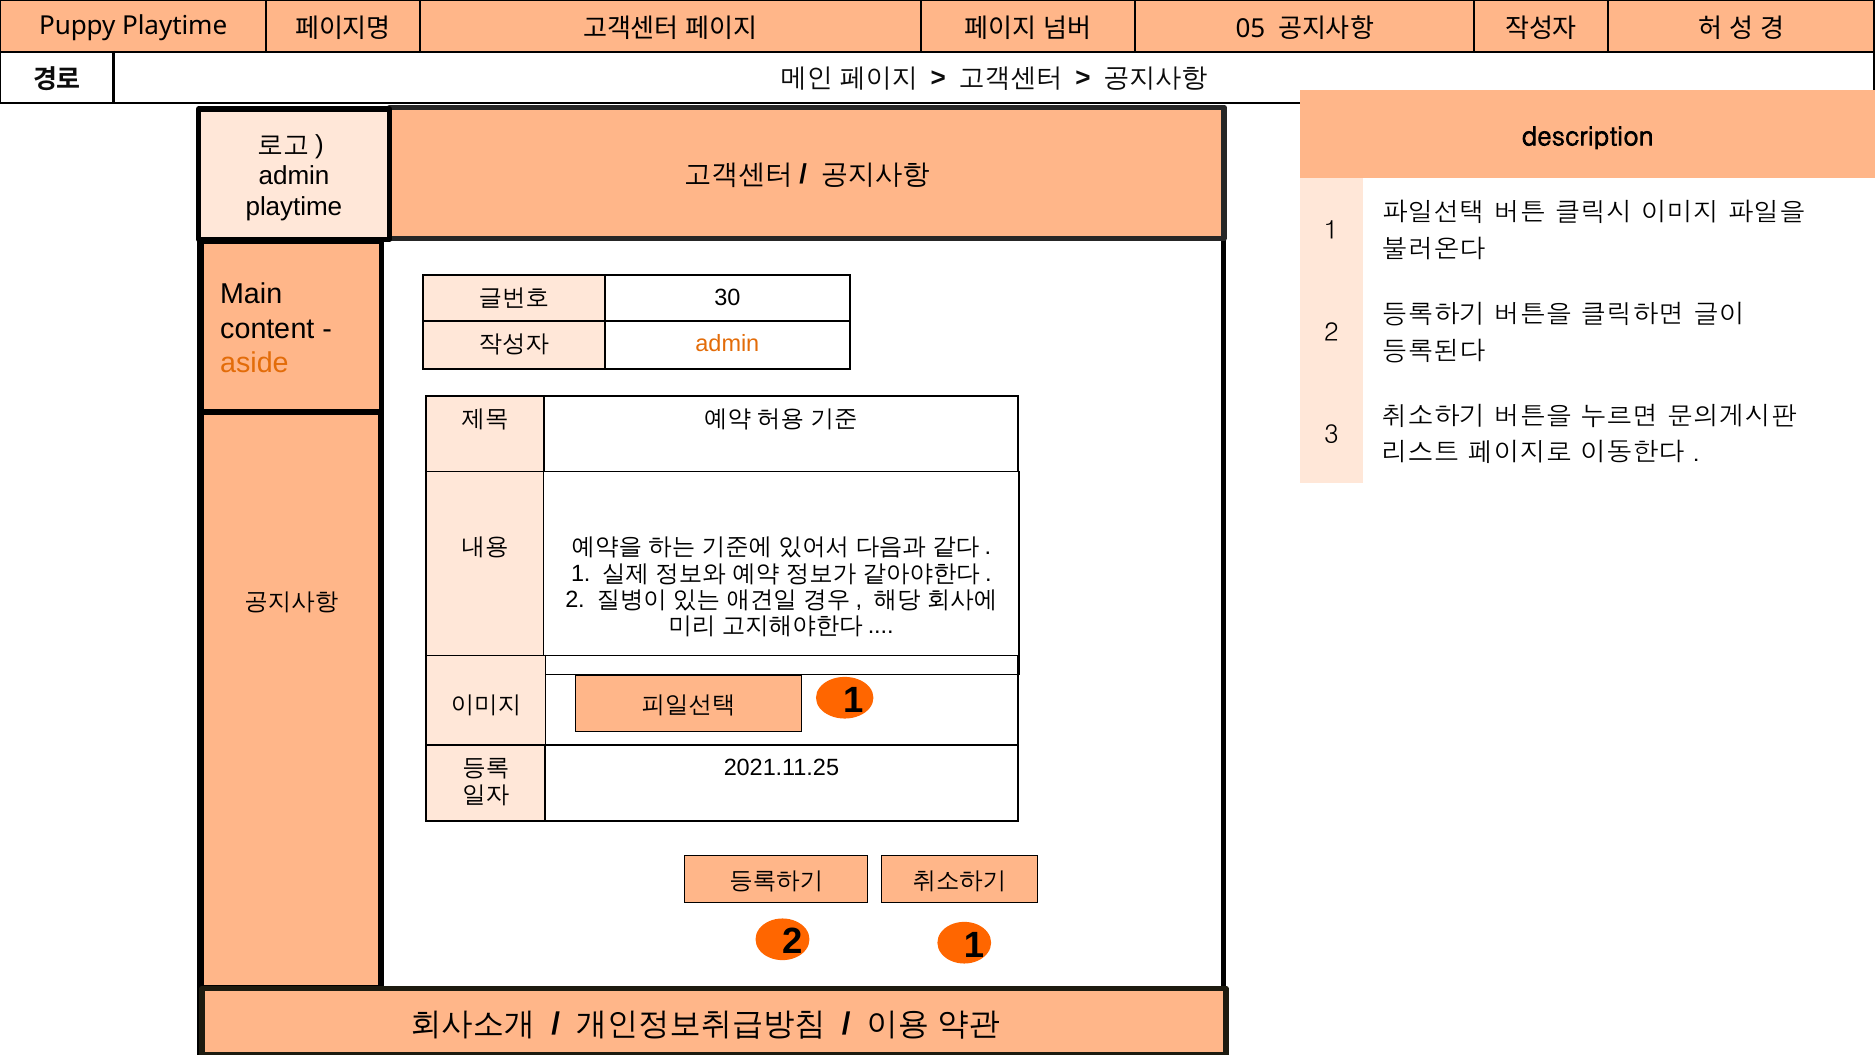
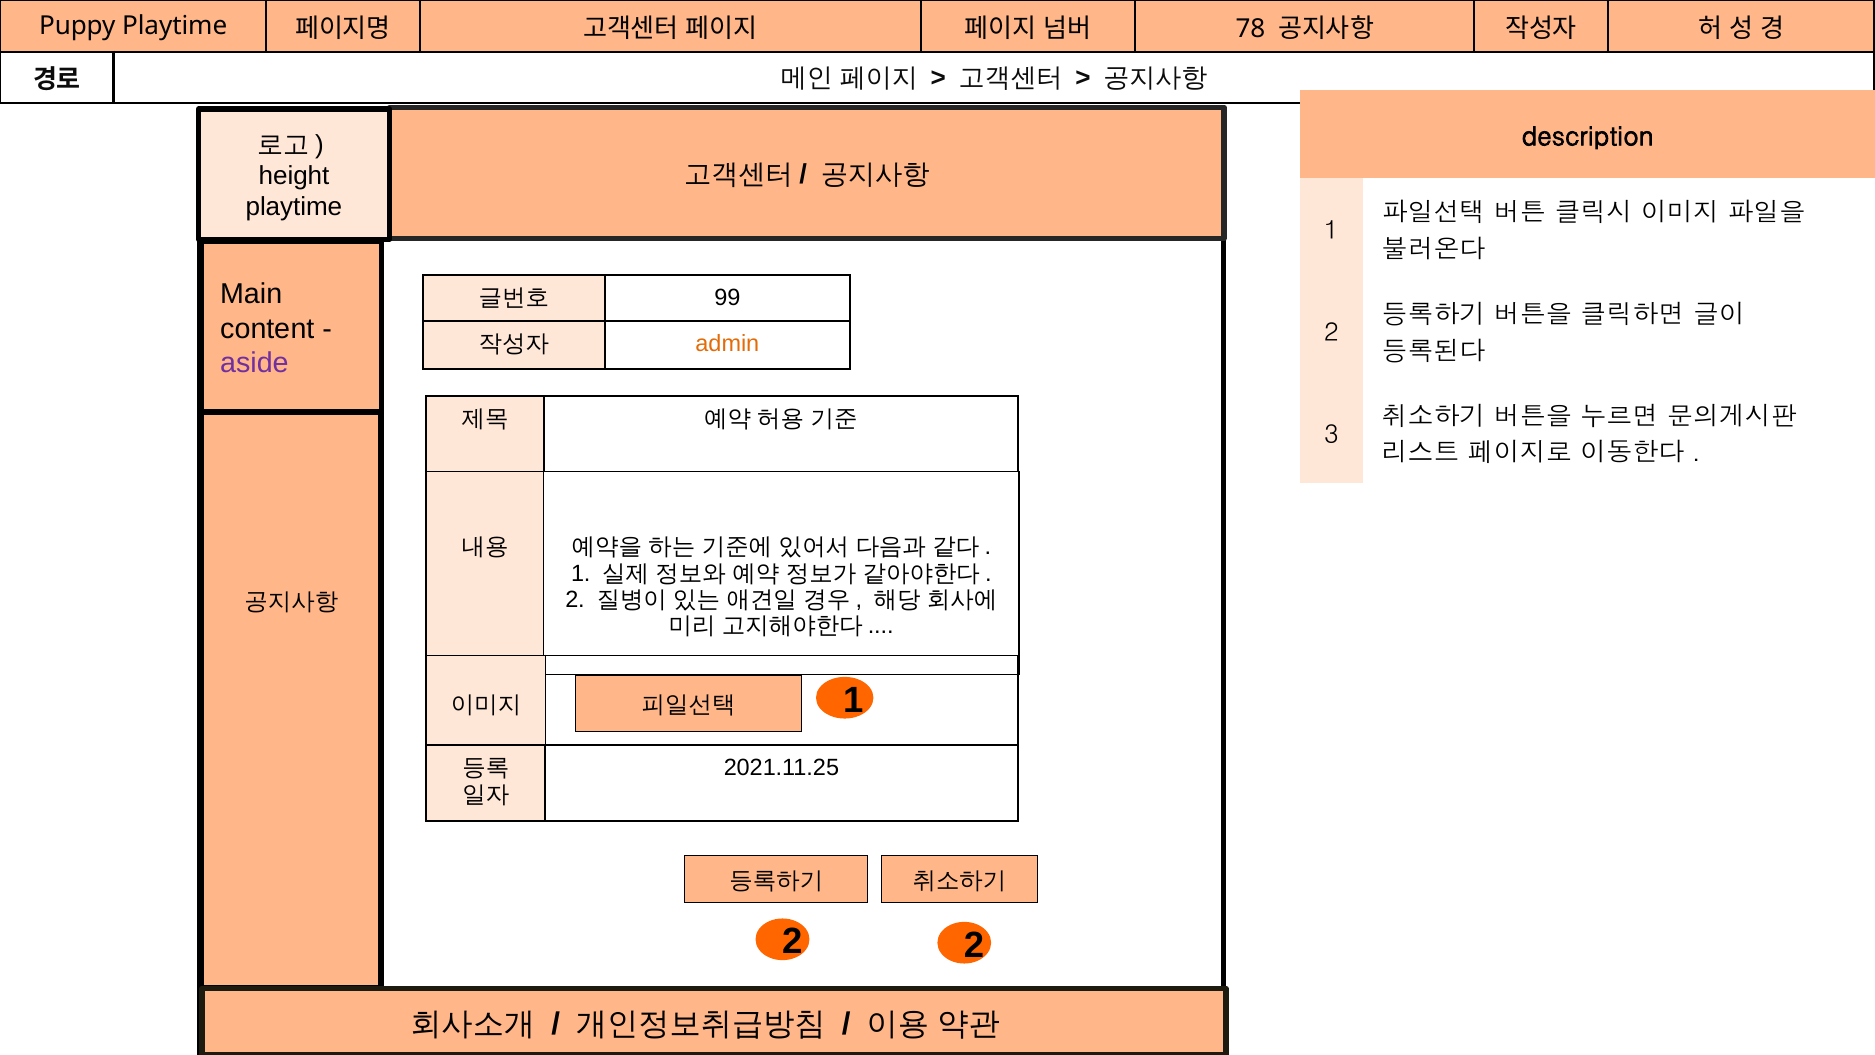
05: 05 -> 78 (1250, 28)
admin: admin -> height (294, 176)
30: 30 -> 99 (727, 298)
aside colour: orange -> purple (254, 363)
2 1: 1 -> 2 (974, 945)
